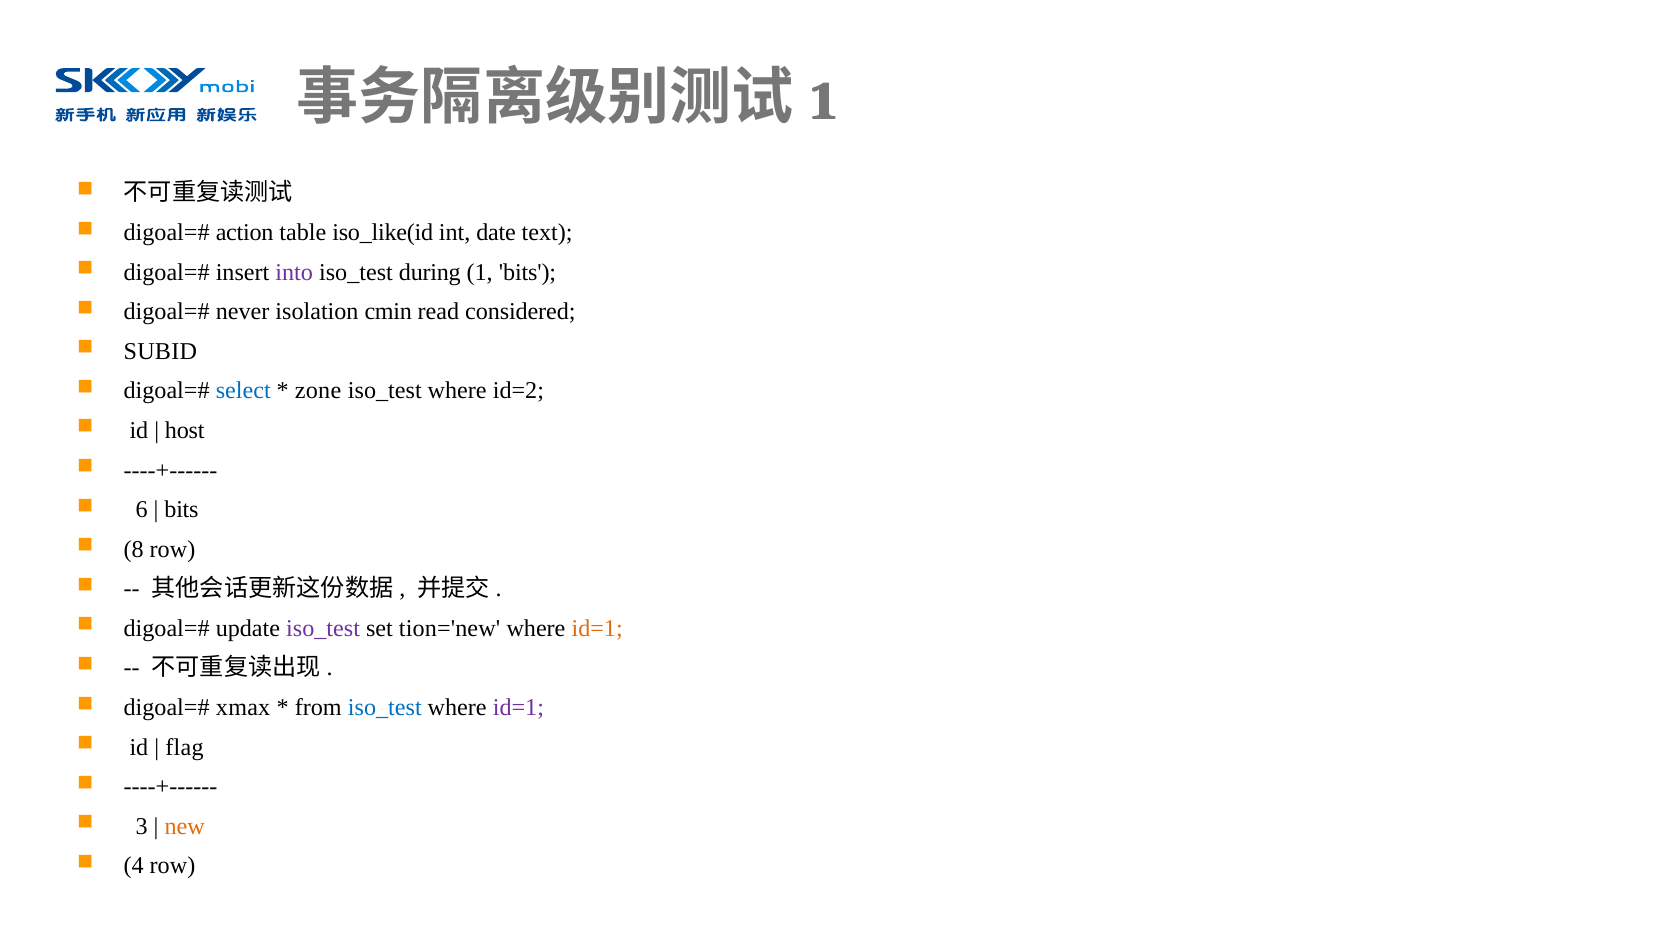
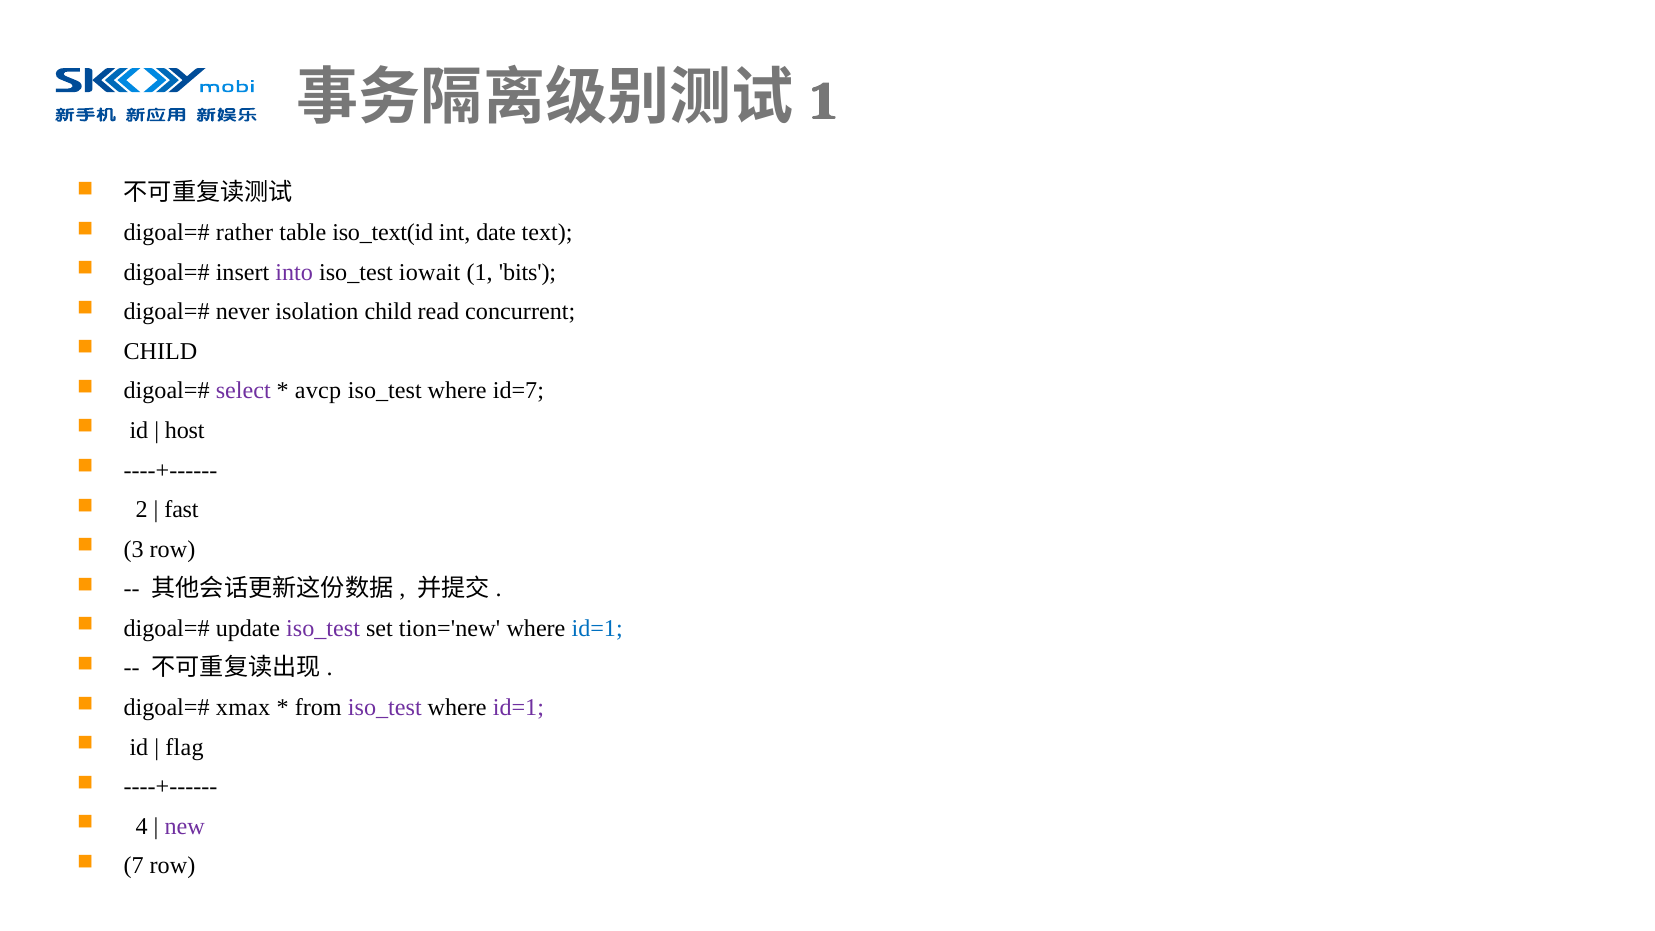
action: action -> rather (244, 233)
iso_like(id: iso_like(id -> iso_text(id (383, 233)
during: during -> iowait (430, 272)
isolation cmin: cmin -> child (388, 312)
considered: considered -> concurrent (520, 312)
SUBID: SUBID -> CHILD (160, 351)
select colour: blue -> purple (243, 391)
zone: zone -> avcp (318, 391)
id=2: id=2 -> id=7 (518, 391)
6: 6 -> 2 (142, 510)
bits: bits -> fast (181, 510)
8: 8 -> 3 (134, 549)
id=1 colour: orange -> blue (597, 628)
iso_test colour: blue -> purple (385, 708)
3: 3 -> 4 (142, 826)
new colour: orange -> purple (185, 826)
4: 4 -> 7 (134, 866)
